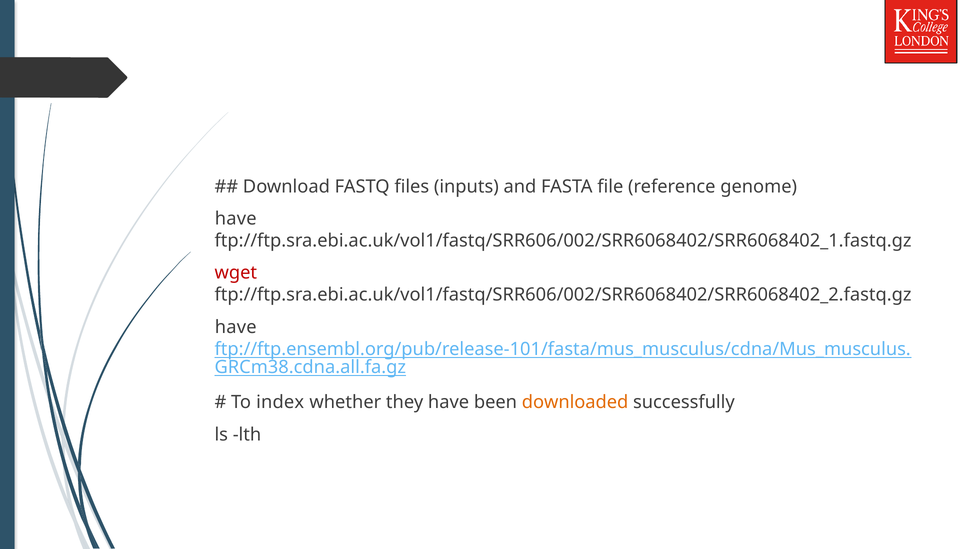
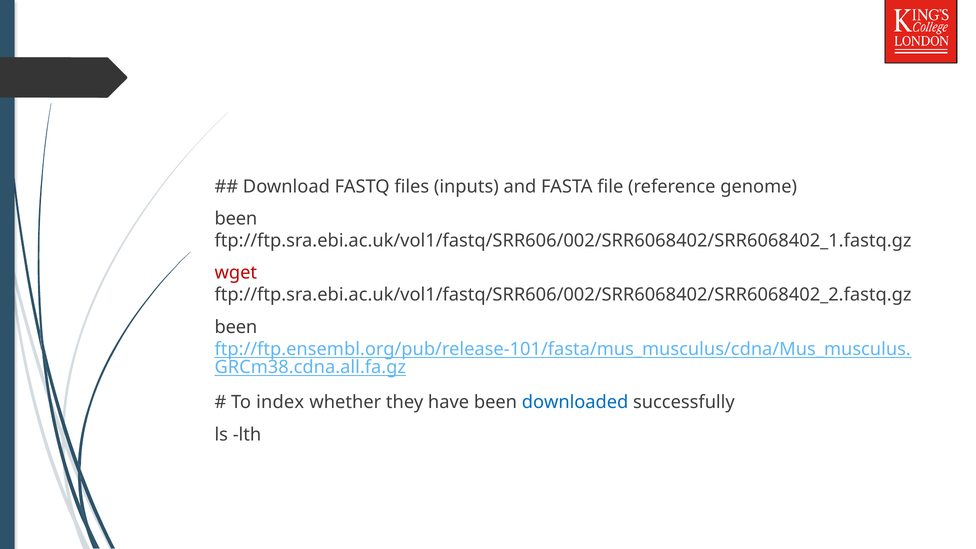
have: have -> been (236, 219)
have: have -> been (236, 327)
downloaded colour: orange -> blue (575, 402)
